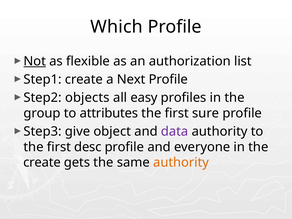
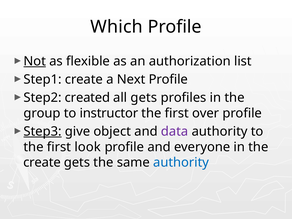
objects: objects -> created (87, 98)
all easy: easy -> gets (144, 98)
attributes: attributes -> instructor (109, 113)
sure: sure -> over (206, 113)
Step3 underline: none -> present (43, 131)
desc: desc -> look (88, 147)
authority colour: orange -> blue (181, 163)
